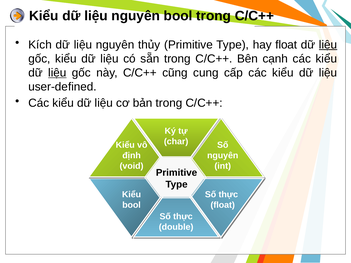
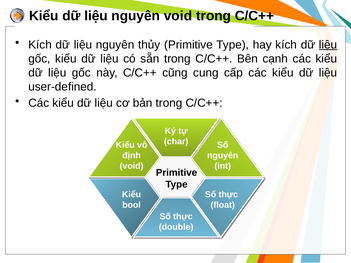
nguyên bool: bool -> void (178, 16)
hay float: float -> kích (286, 45)
liệu underline: present -> none (57, 73)
